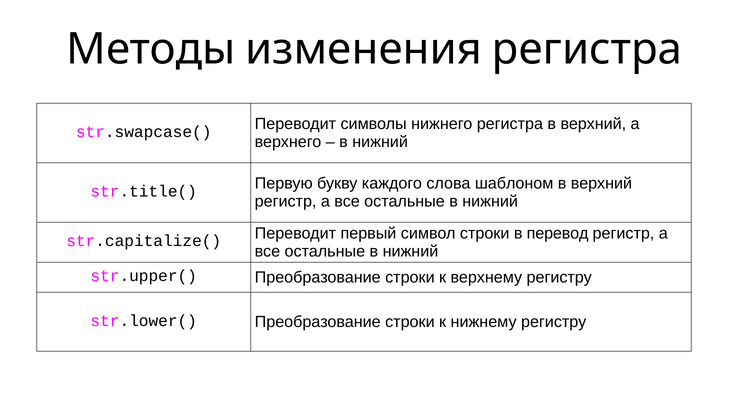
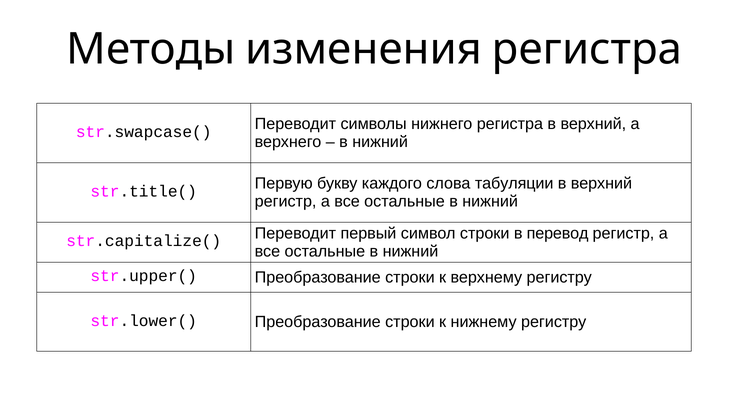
шаблоном: шаблоном -> табуляции (514, 183)
